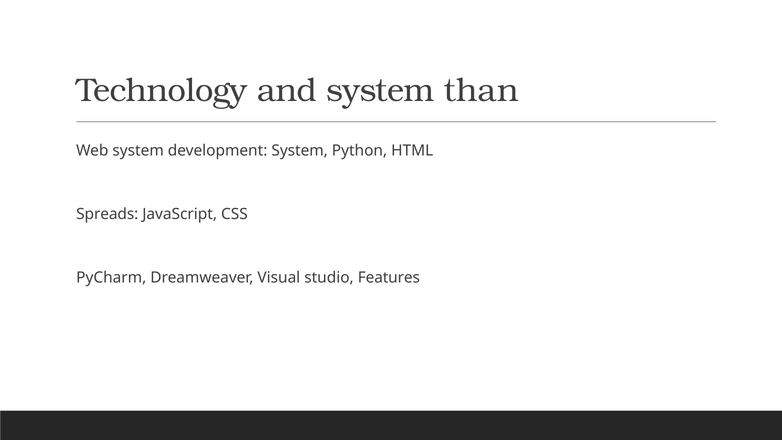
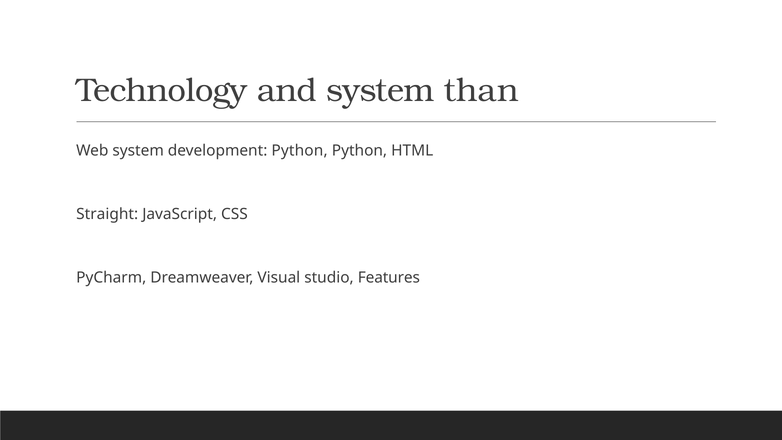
development System: System -> Python (300, 150)
Spreads: Spreads -> Straight (107, 214)
